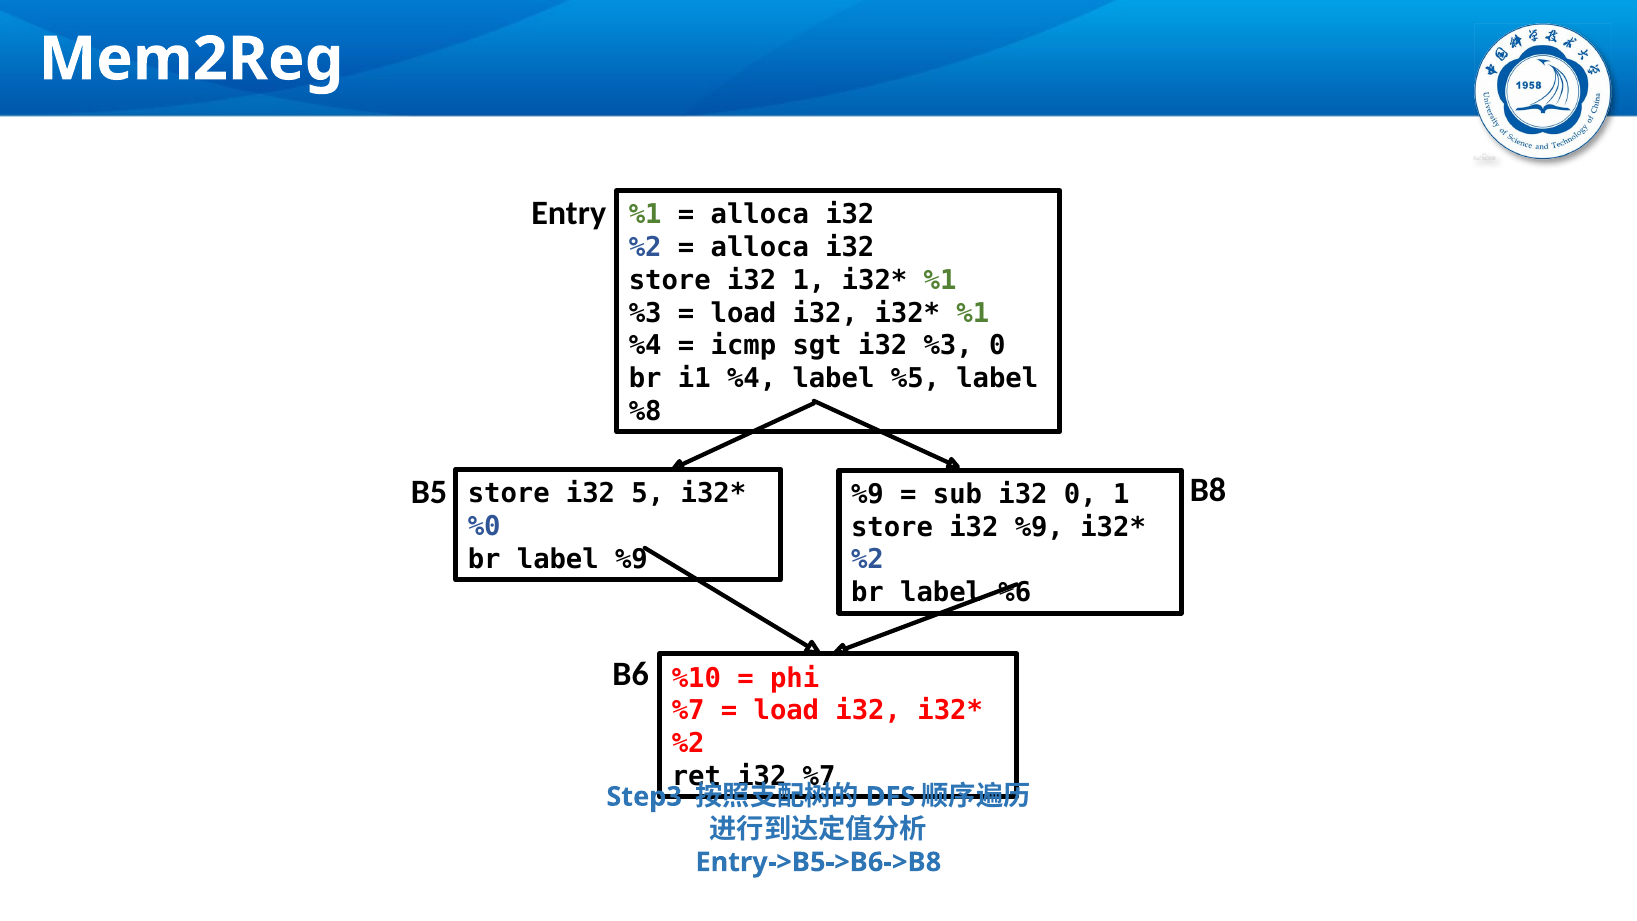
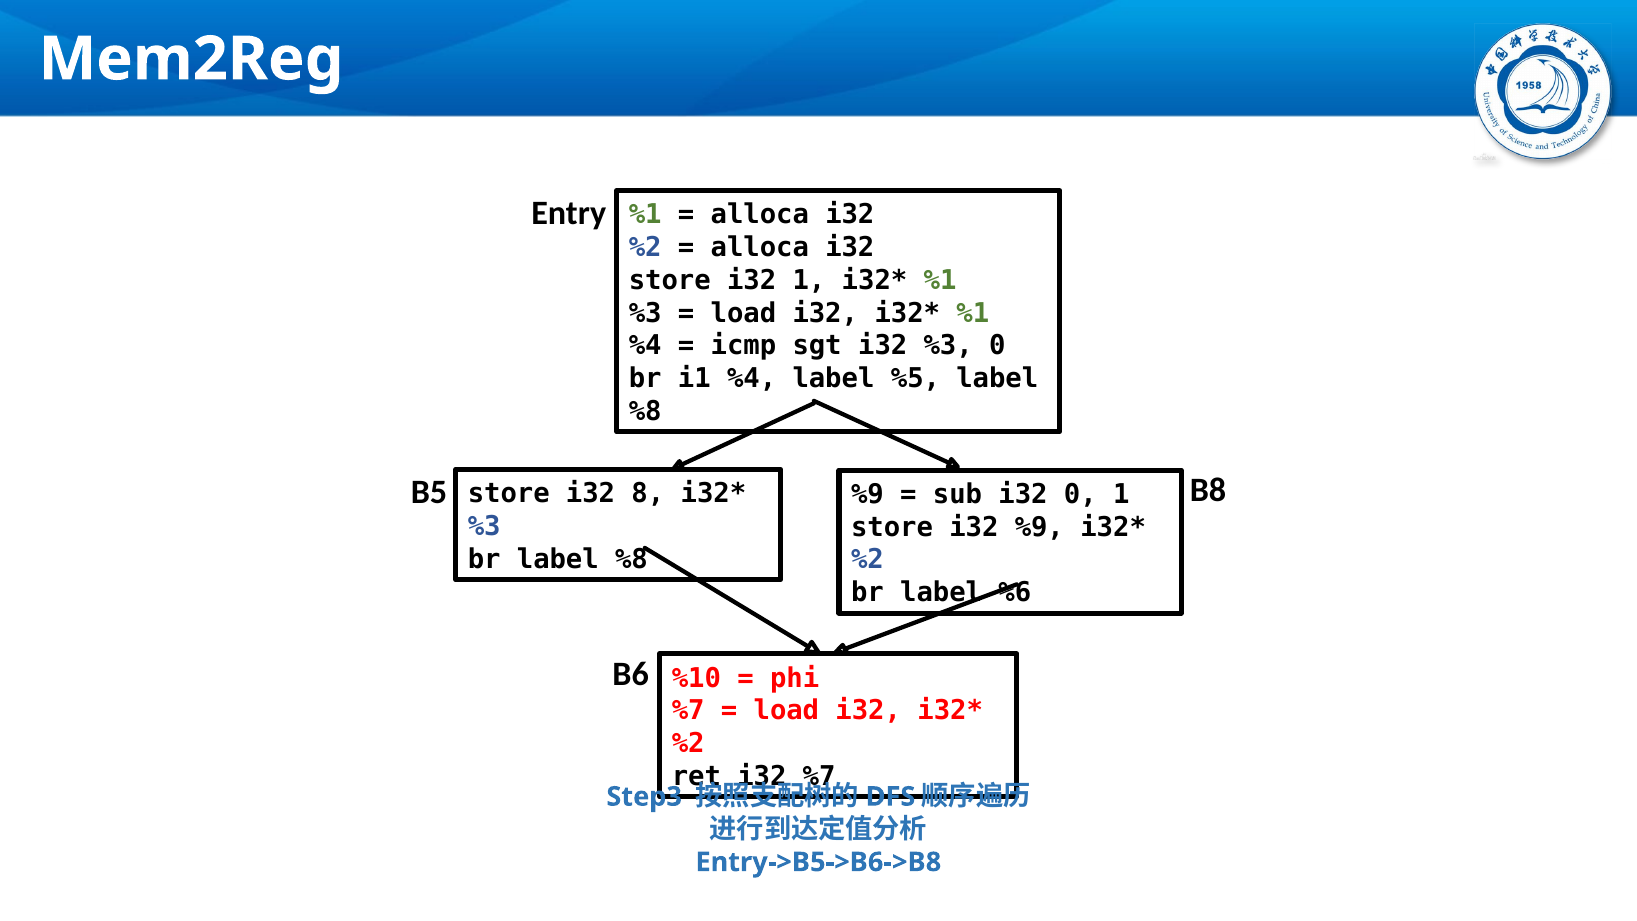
5: 5 -> 8 (648, 494)
%0: %0 -> %3 (484, 526)
br label %9: %9 -> %8 (631, 559)
